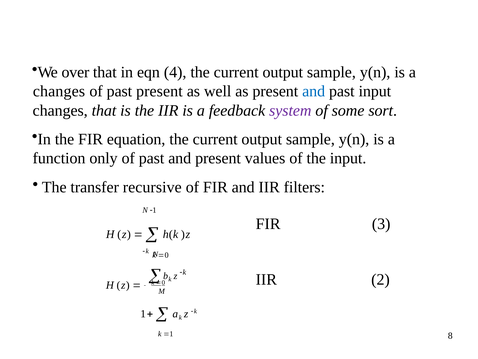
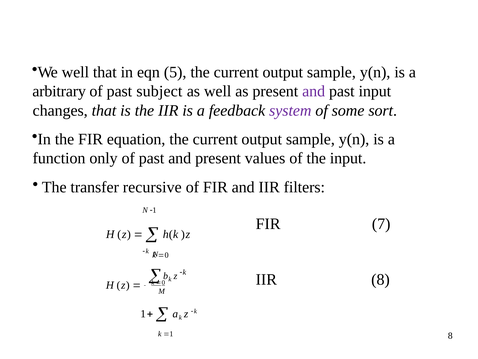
We over: over -> well (75, 72)
4: 4 -> 5 (175, 72)
changes: changes -> arbitrary (59, 91)
past present: present -> subject (159, 91)
and colour: blue -> purple (314, 91)
3: 3 -> 7 (381, 224)
IIR 2: 2 -> 8 (380, 279)
